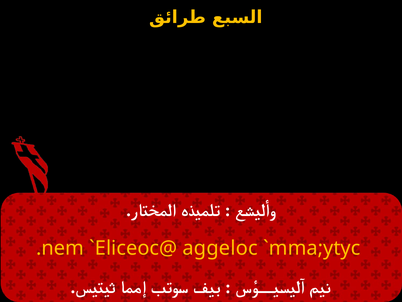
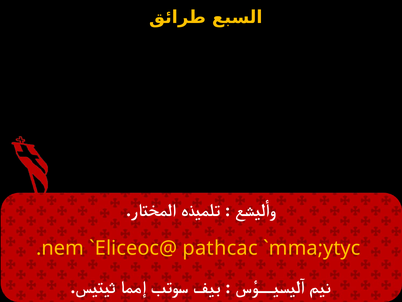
aggeloc: aggeloc -> pathcac (220, 248)
